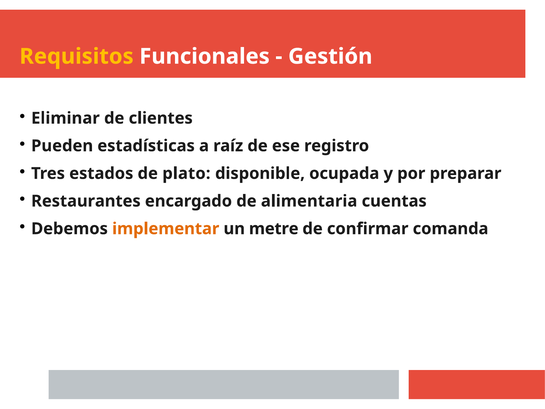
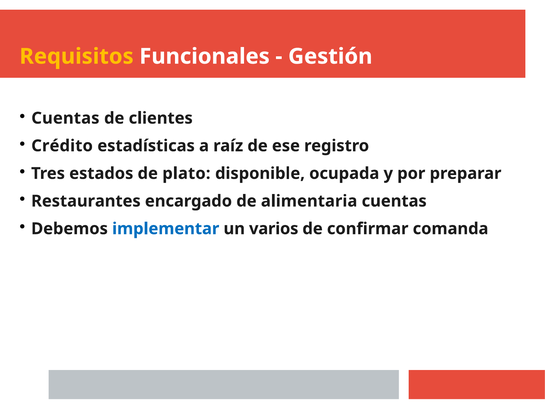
Eliminar: Eliminar -> Cuentas (65, 118)
Pueden: Pueden -> Crédito (62, 146)
implementar colour: orange -> blue (166, 229)
metre: metre -> varios (274, 229)
